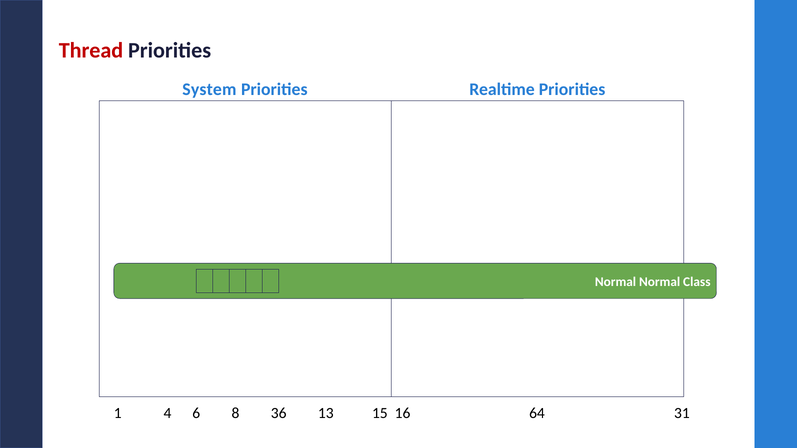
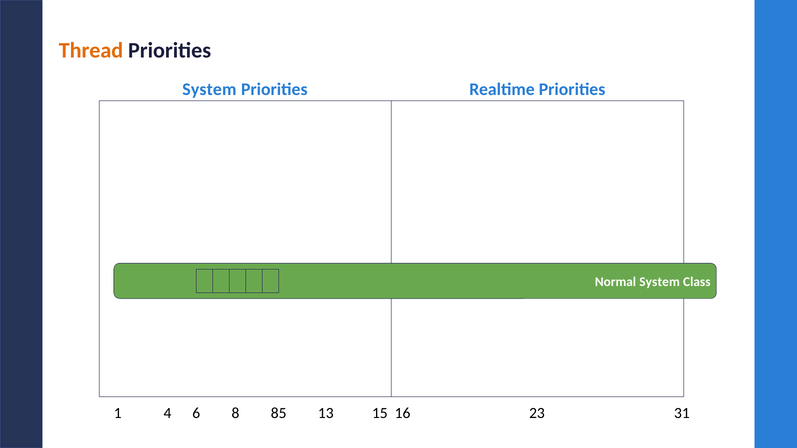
Thread colour: red -> orange (91, 51)
Normal Normal: Normal -> System (660, 282)
36: 36 -> 85 (279, 413)
64: 64 -> 23 (537, 413)
